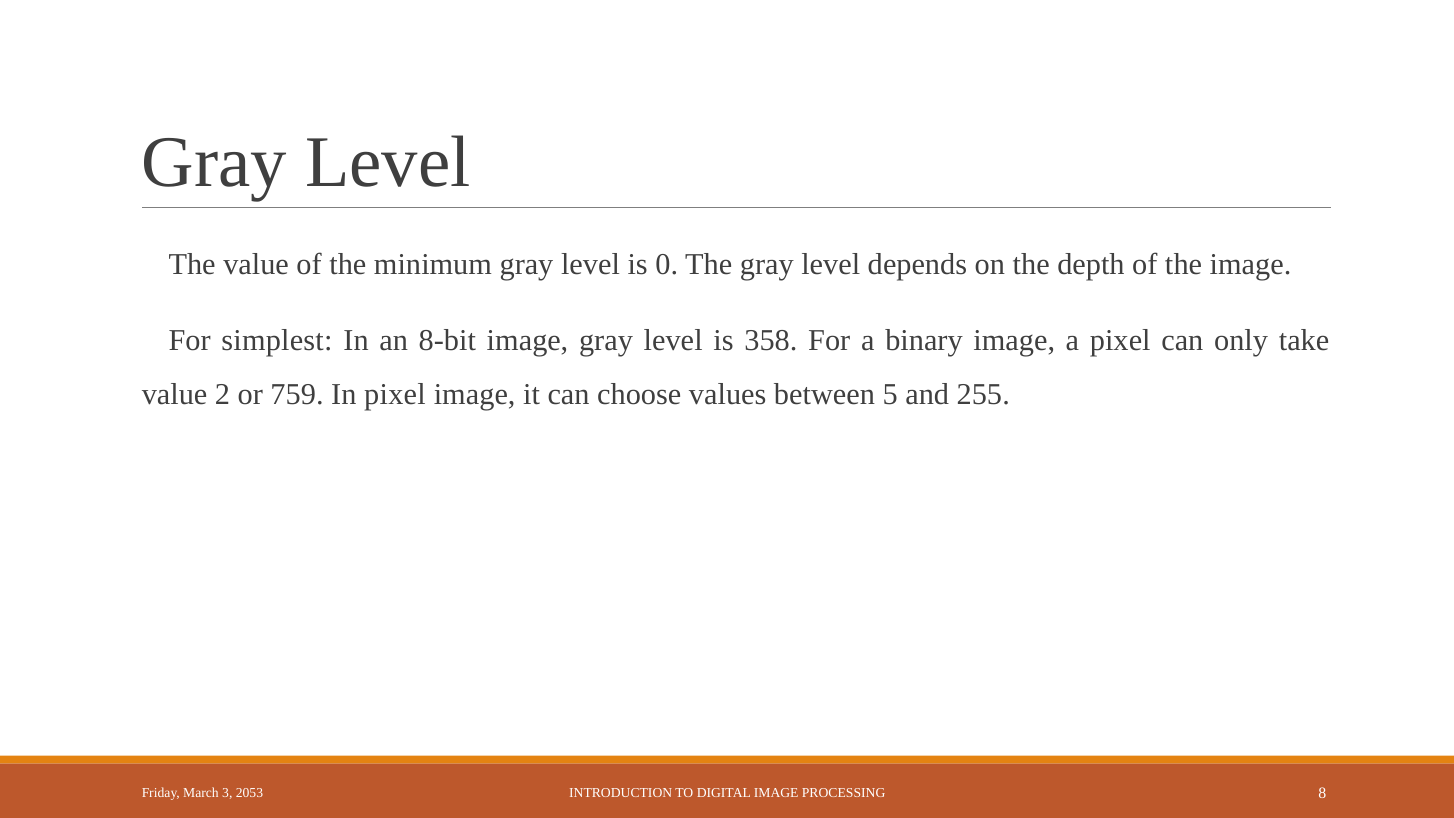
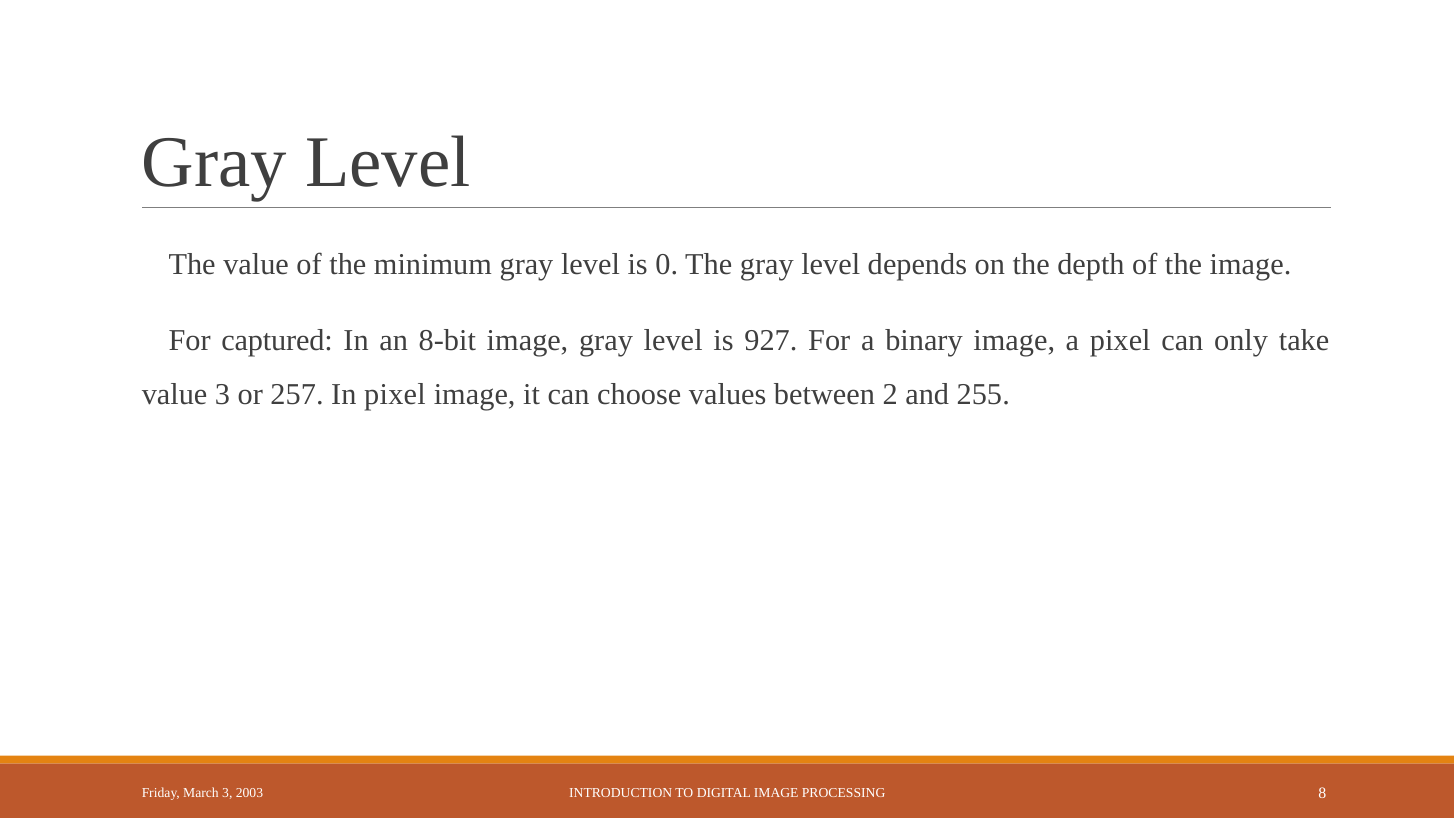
simplest: simplest -> captured (277, 340)
358: 358 -> 927 (771, 340)
value 2: 2 -> 3 (222, 395)
759: 759 -> 257 (297, 395)
5: 5 -> 2 (890, 395)
2053: 2053 -> 2003 (249, 793)
